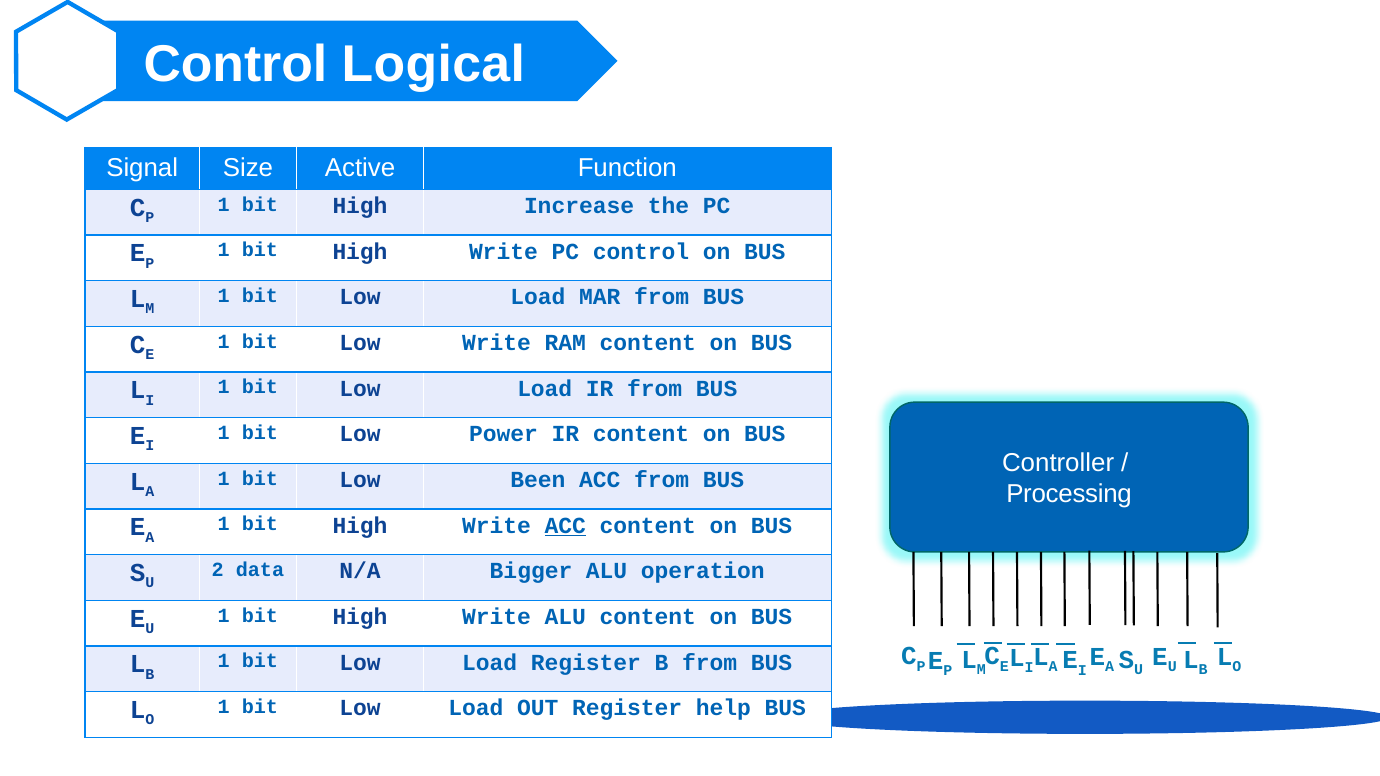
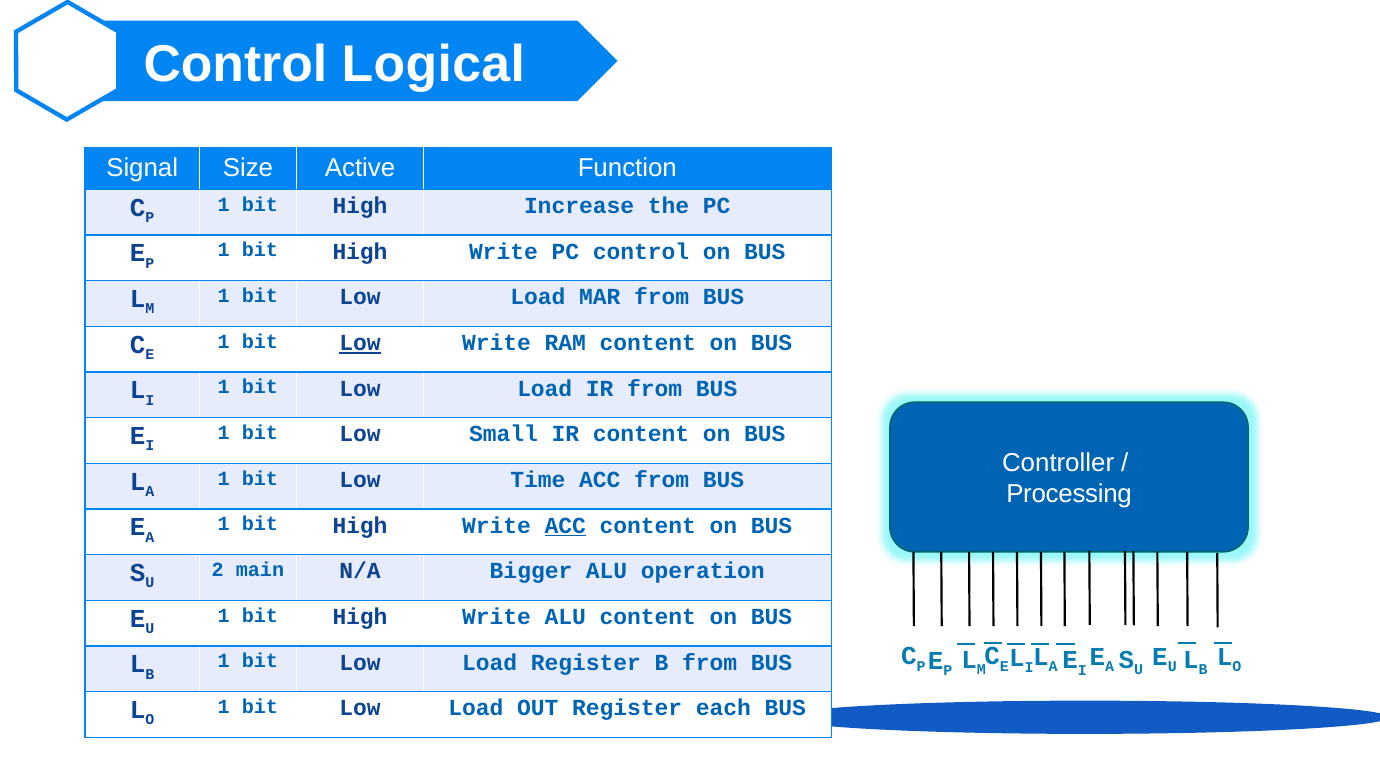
Low underline: none -> present (360, 343)
Power: Power -> Small (504, 435)
Been: Been -> Time (538, 480)
data: data -> main (260, 570)
help: help -> each (723, 709)
